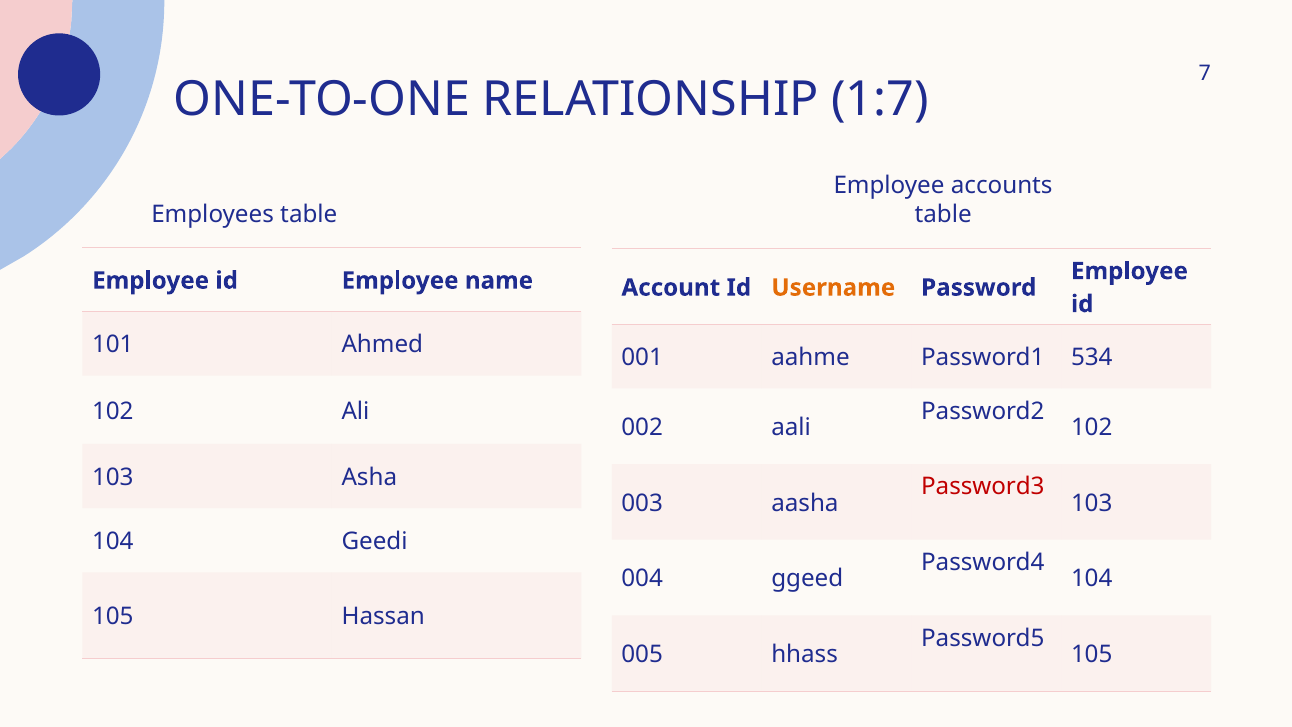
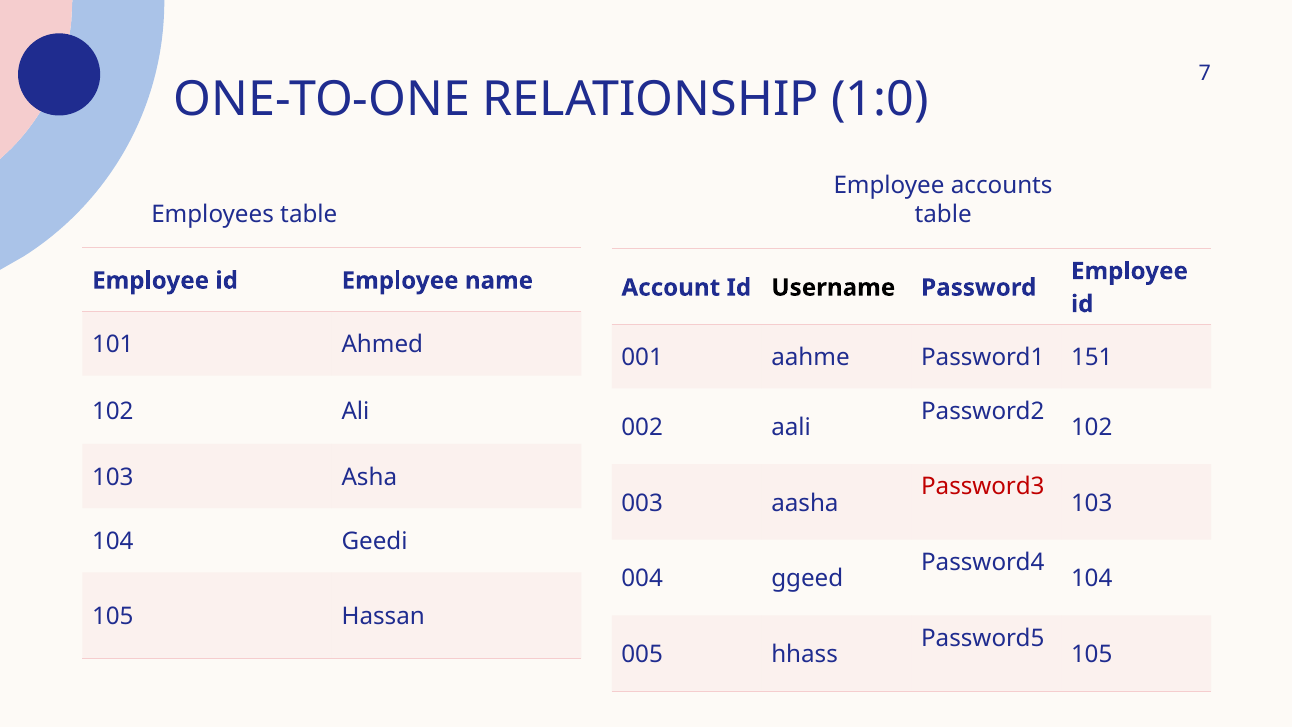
1:7: 1:7 -> 1:0 (880, 100)
Username colour: orange -> black (833, 288)
534: 534 -> 151 (1092, 357)
